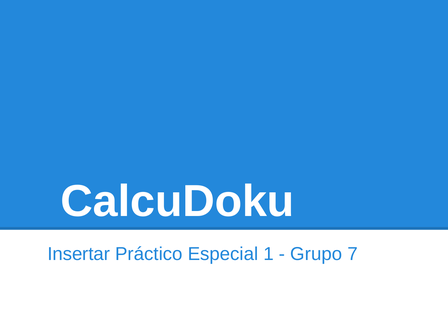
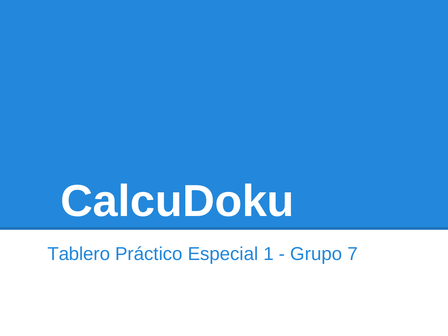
Insertar: Insertar -> Tablero (79, 254)
